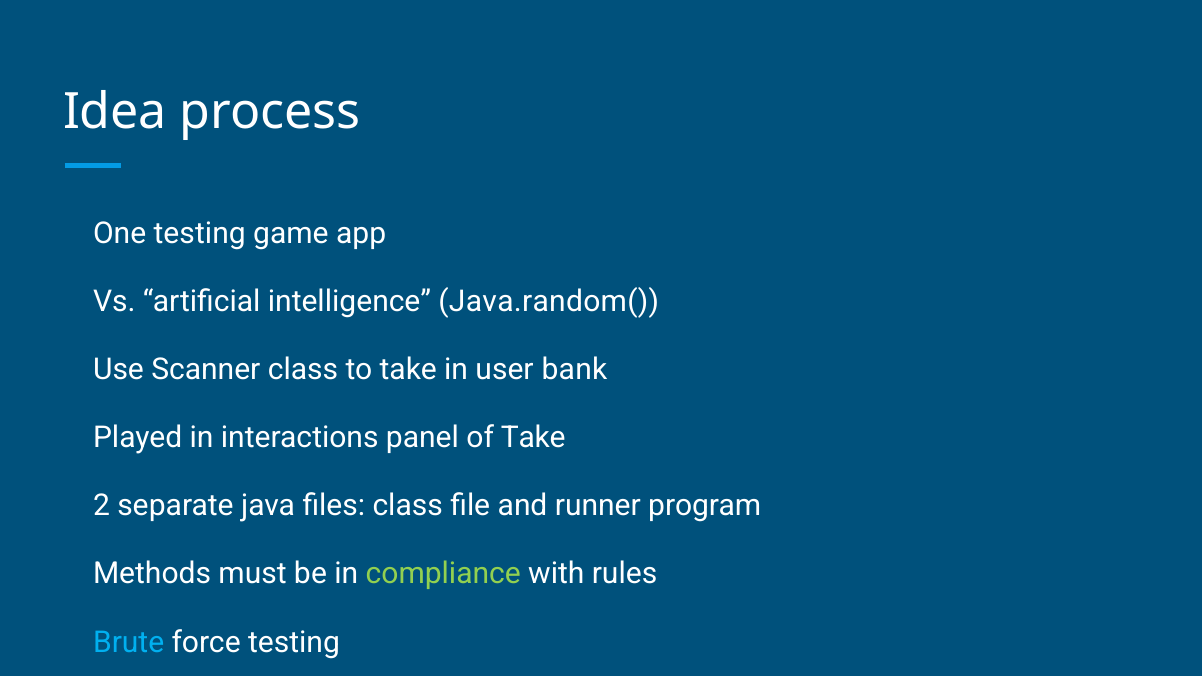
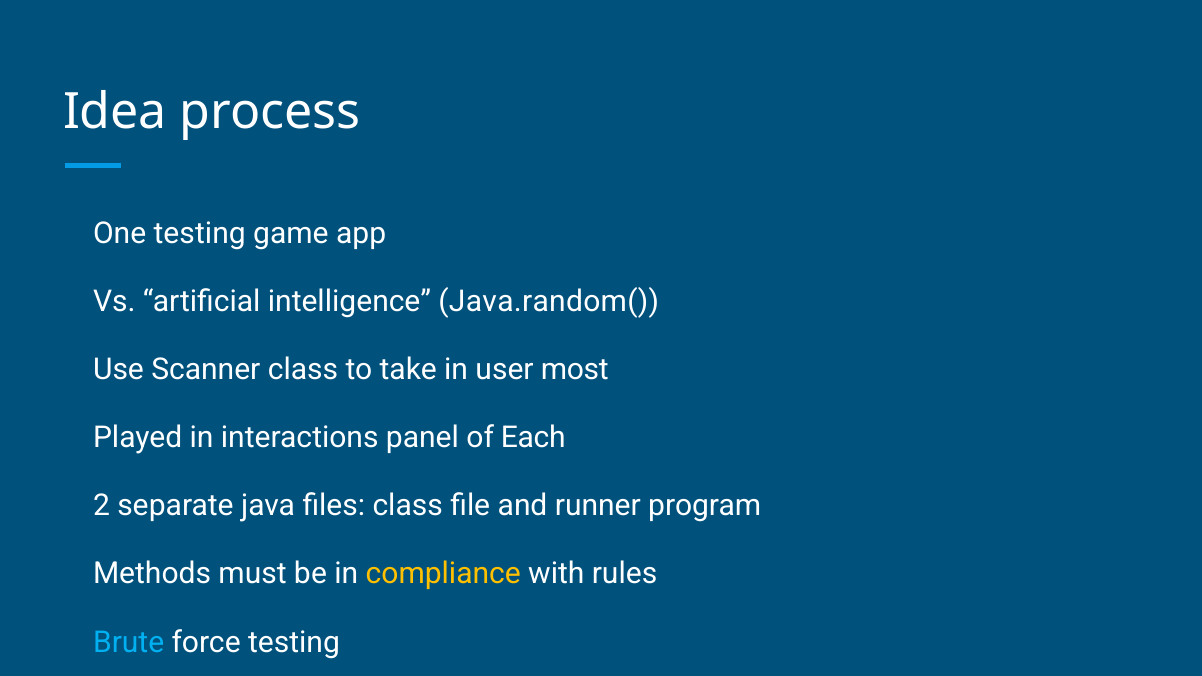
bank: bank -> most (575, 370)
of Take: Take -> Each (533, 438)
compliance colour: light green -> yellow (443, 574)
